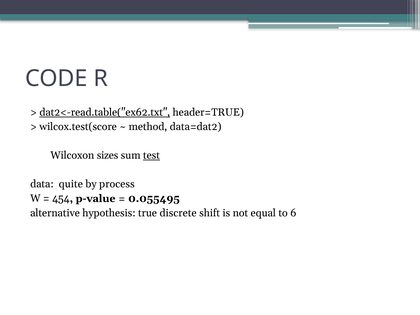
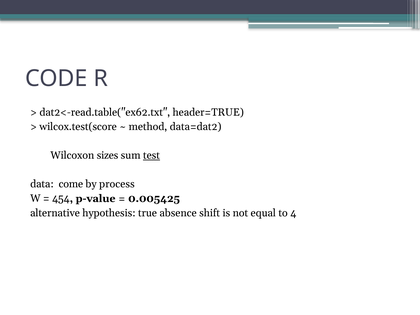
dat2<-read.table("ex62.txt underline: present -> none (105, 112)
quite: quite -> come (71, 184)
0.055495: 0.055495 -> 0.005425 (154, 199)
discrete: discrete -> absence (178, 213)
6: 6 -> 4 (293, 213)
